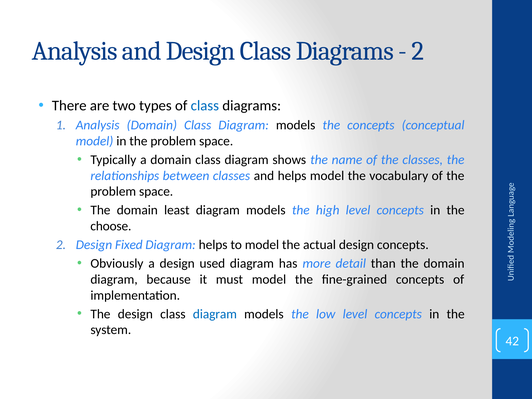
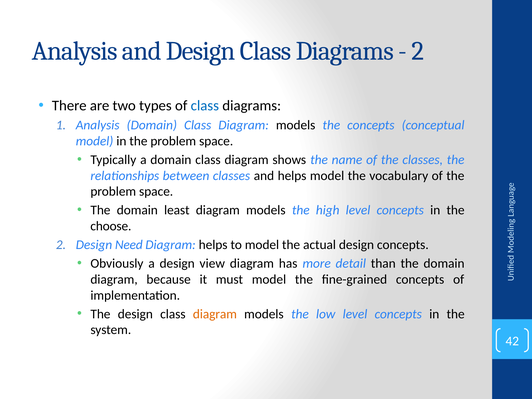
Fixed: Fixed -> Need (129, 245)
used: used -> view (212, 263)
diagram colour: blue -> orange (215, 314)
